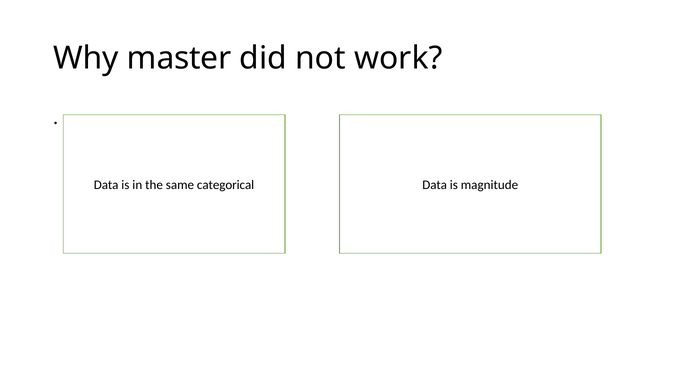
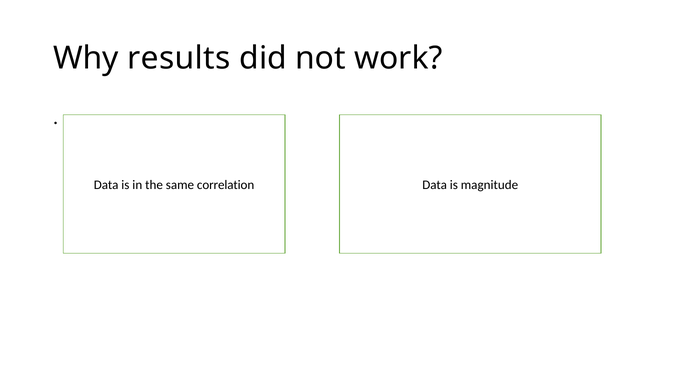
master: master -> results (179, 58)
categorical: categorical -> correlation (226, 185)
